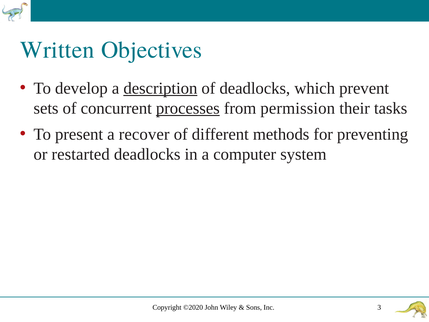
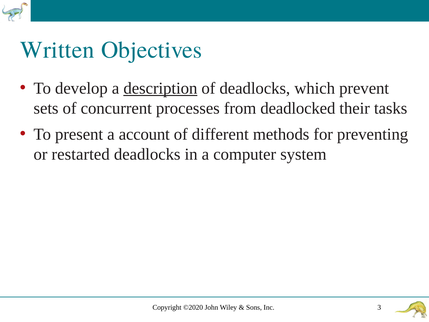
processes underline: present -> none (188, 108)
permission: permission -> deadlocked (298, 108)
recover: recover -> account (144, 134)
